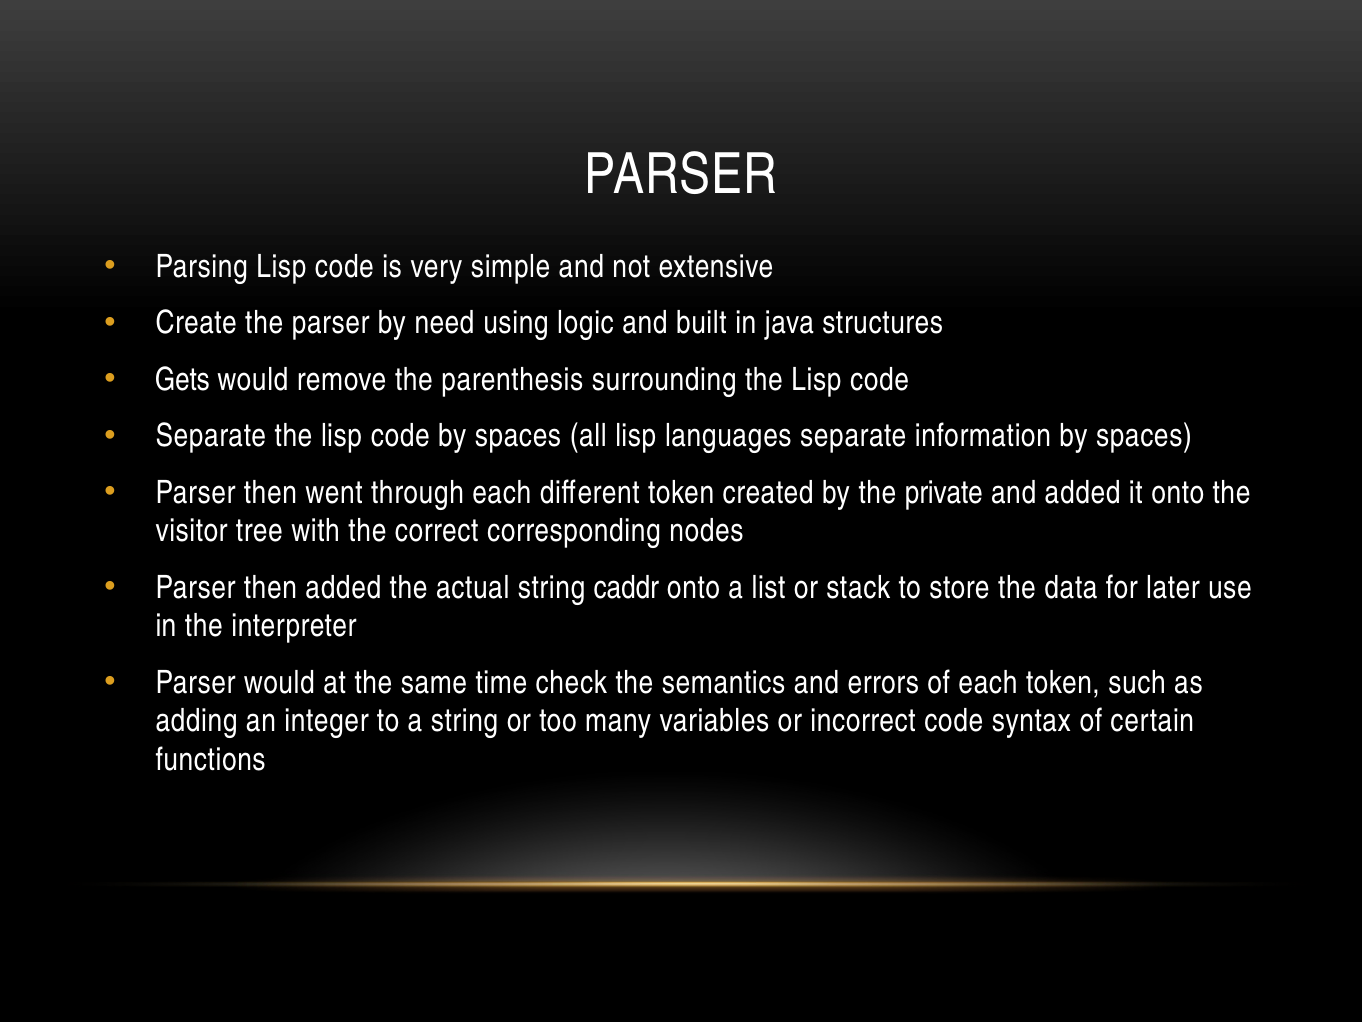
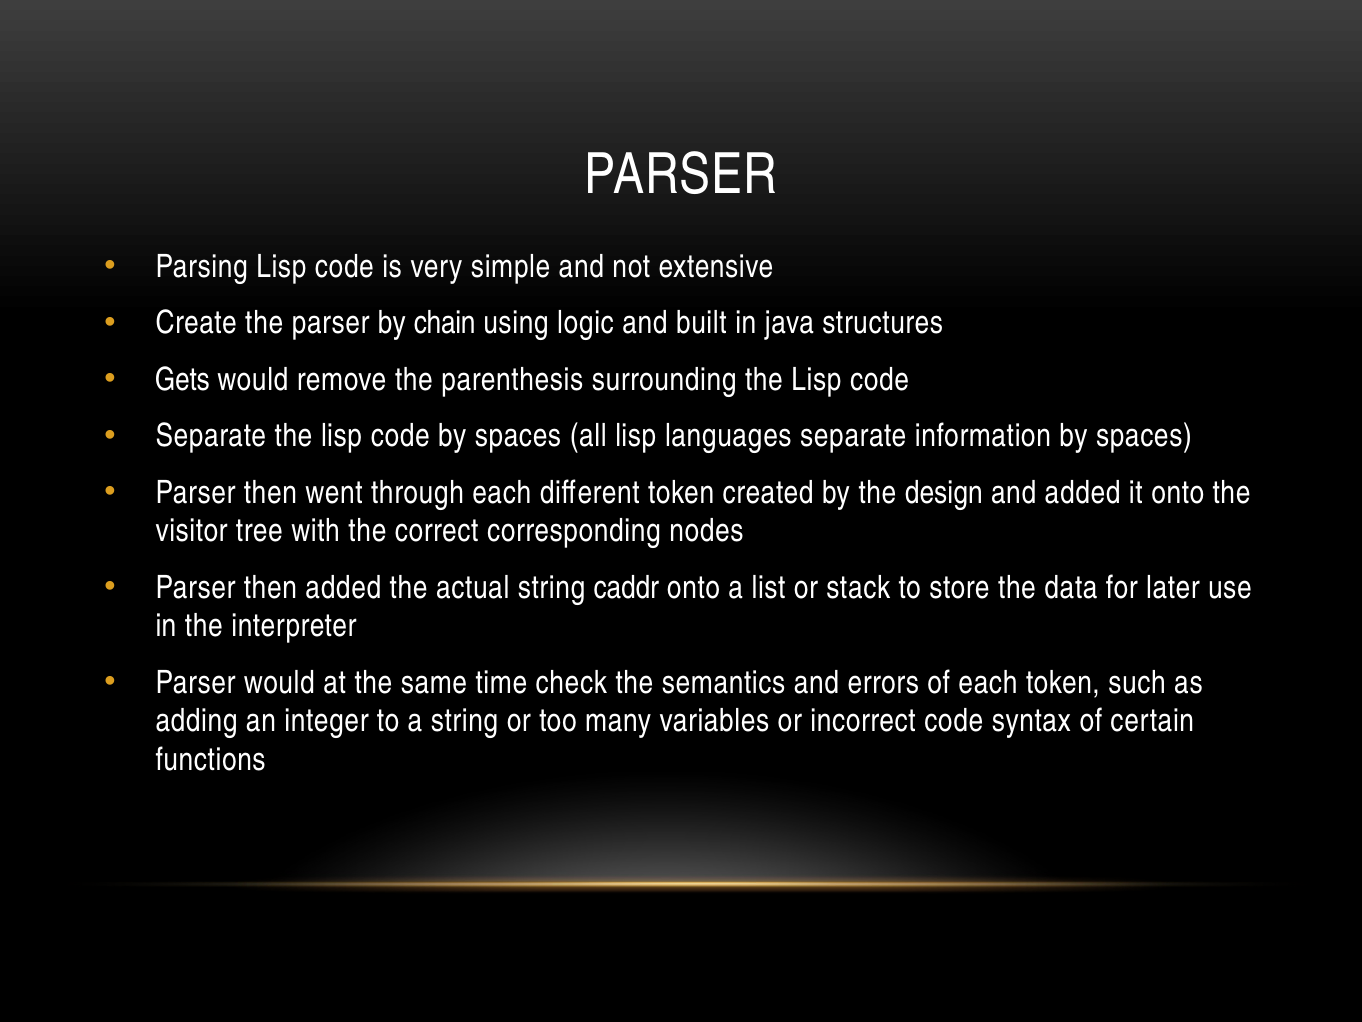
need: need -> chain (445, 323)
private: private -> design (944, 492)
